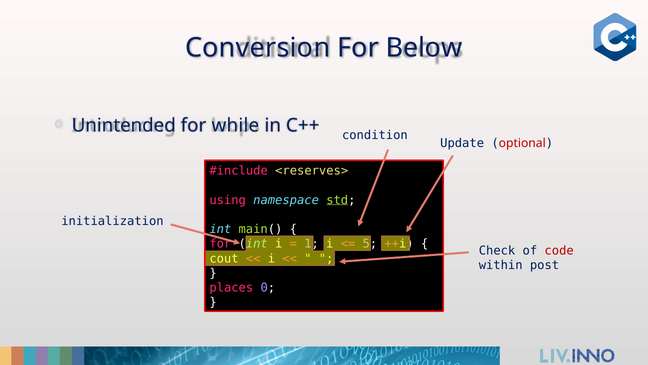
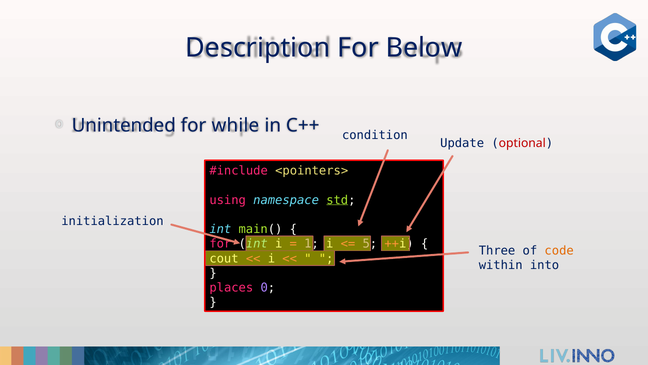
Conversion: Conversion -> Description (258, 48)
<reserves>: <reserves> -> <pointers> (312, 171)
Check: Check -> Three (497, 250)
code colour: red -> orange (559, 250)
post: post -> into (545, 265)
